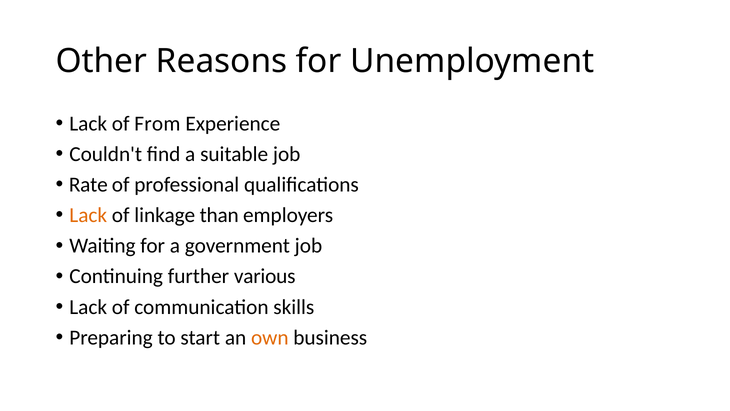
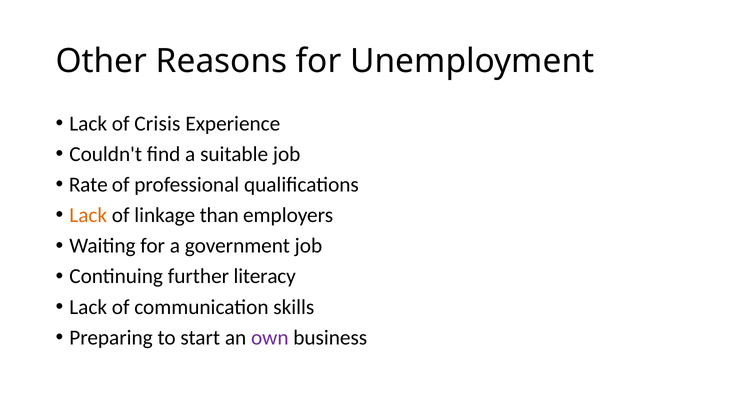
From: From -> Crisis (157, 123)
various: various -> literacy (265, 276)
own colour: orange -> purple (270, 337)
